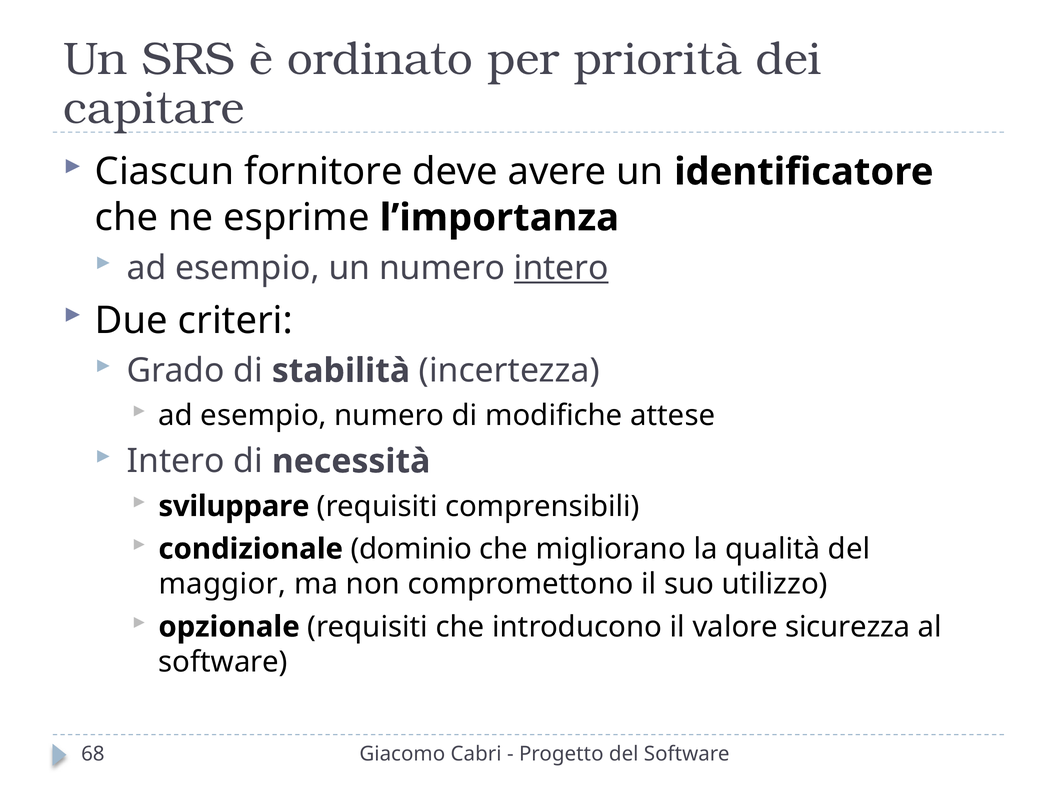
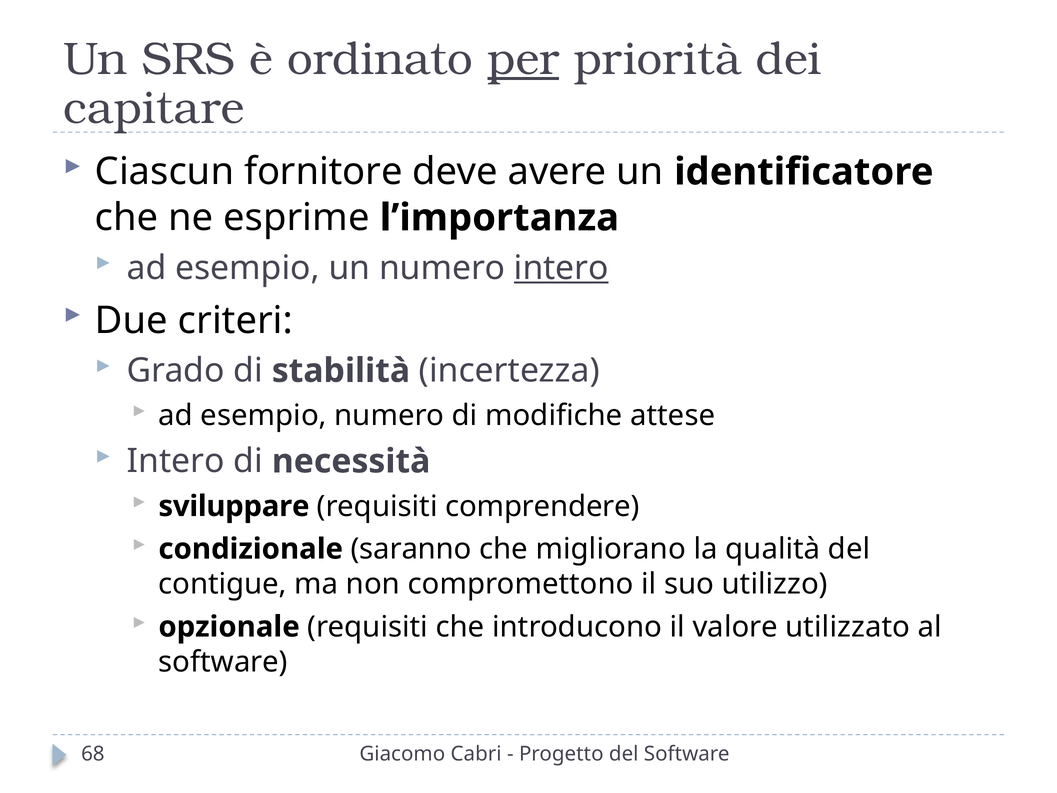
per underline: none -> present (523, 59)
comprensibili: comprensibili -> comprendere (542, 506)
dominio: dominio -> saranno (411, 549)
maggior: maggior -> contigue (223, 584)
sicurezza: sicurezza -> utilizzato (848, 627)
